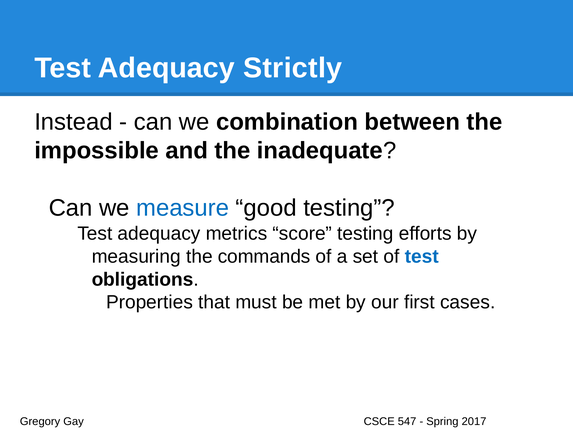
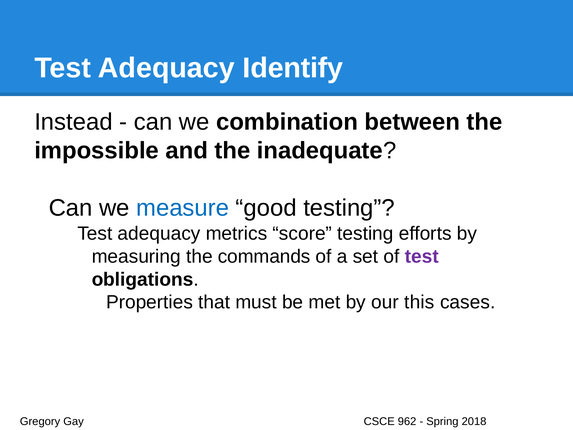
Strictly: Strictly -> Identify (293, 68)
test colour: blue -> purple (422, 256)
first: first -> this (419, 302)
547: 547 -> 962 (407, 421)
2017: 2017 -> 2018 (474, 421)
